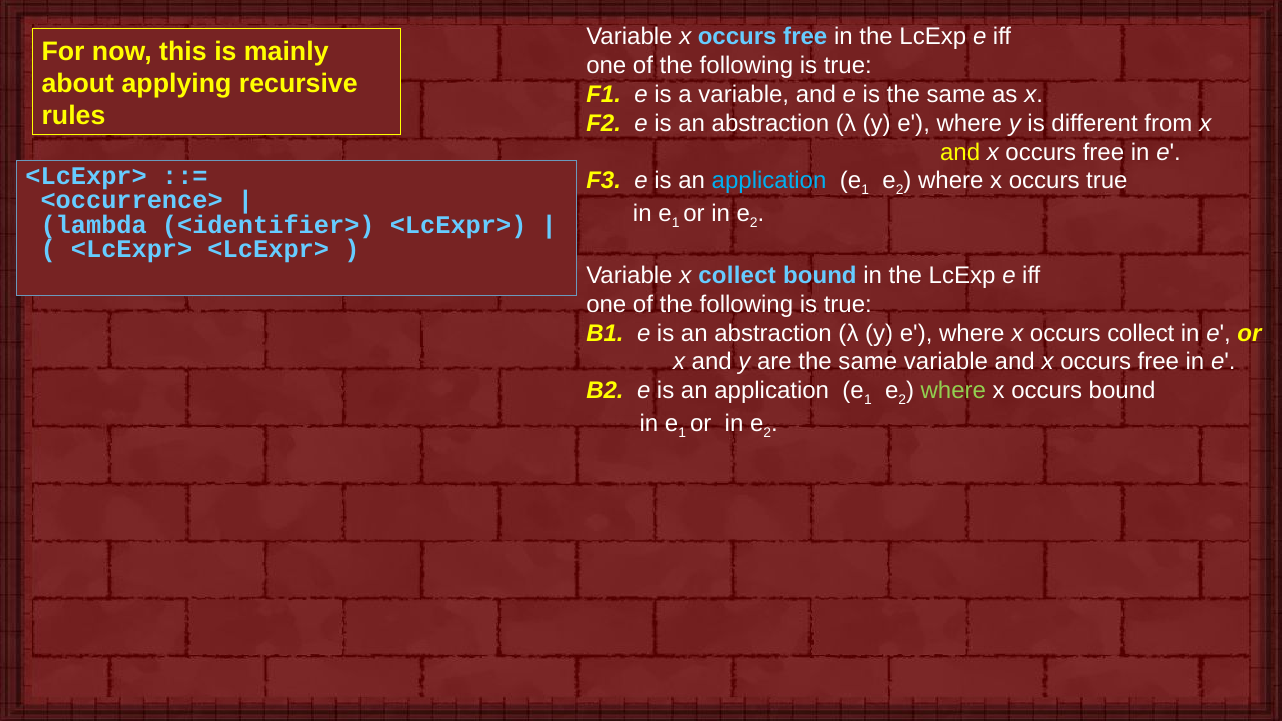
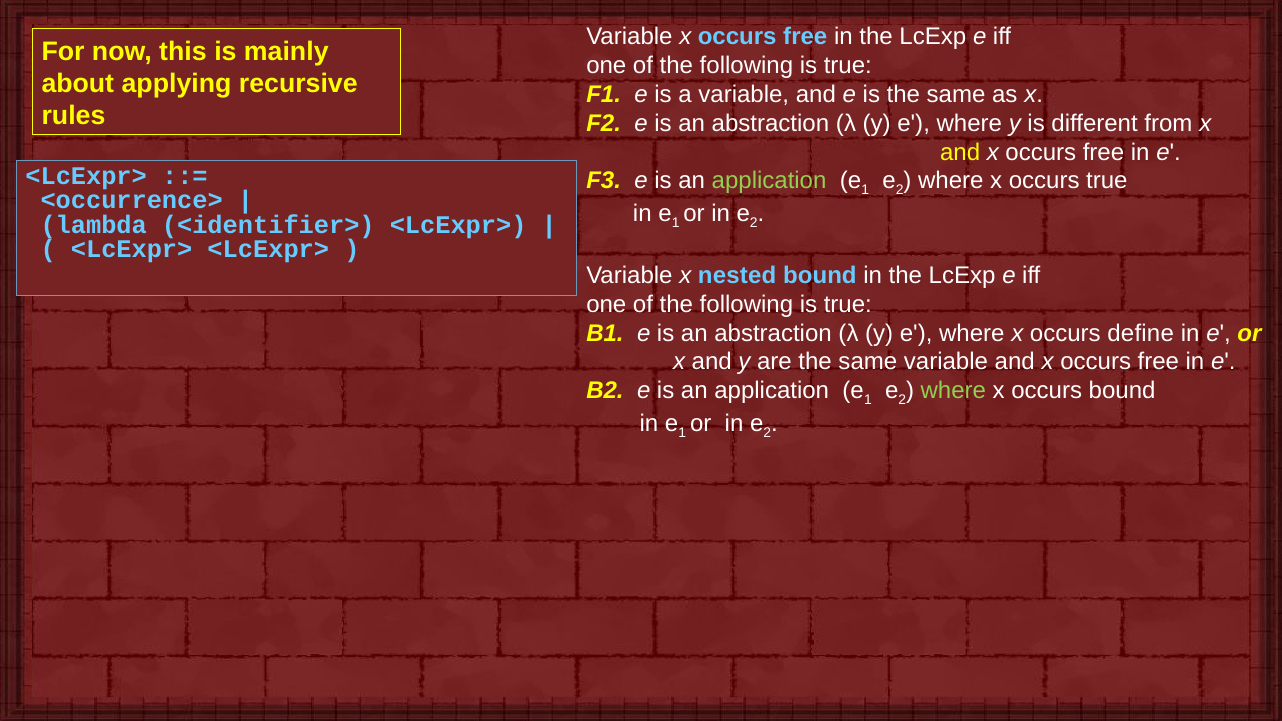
application colour: light blue -> light green (769, 181)
x collect: collect -> nested (737, 275)
occurs collect: collect -> define (1141, 333)
